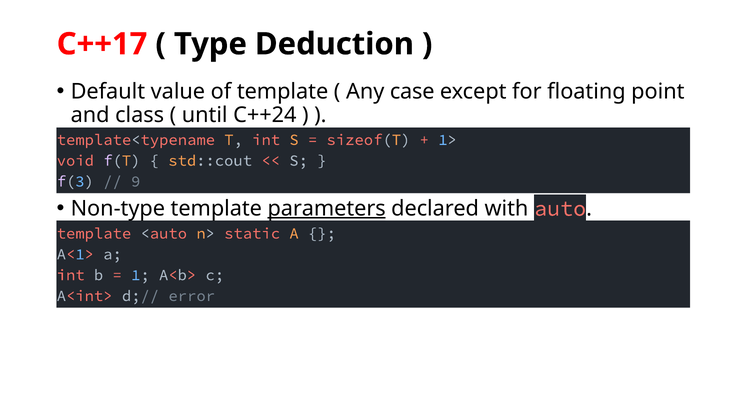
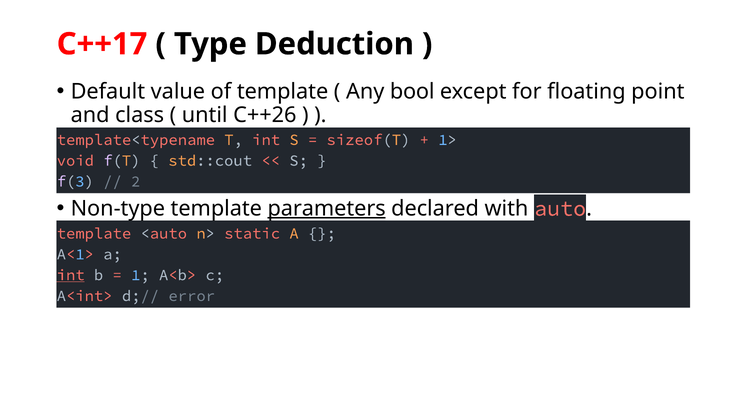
case: case -> bool (412, 91)
C++24: C++24 -> C++26 (265, 115)
9: 9 -> 2 (136, 181)
int underline: none -> present (71, 275)
